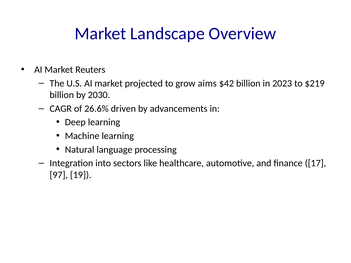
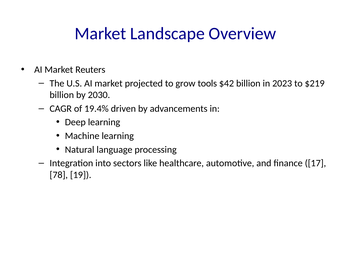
aims: aims -> tools (207, 83)
26.6%: 26.6% -> 19.4% (96, 109)
97: 97 -> 78 (59, 175)
